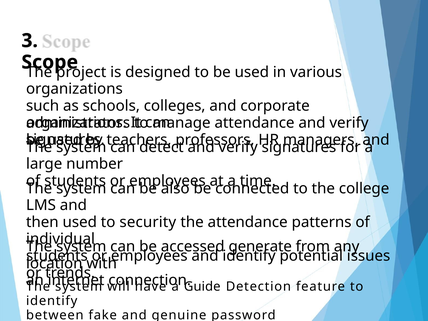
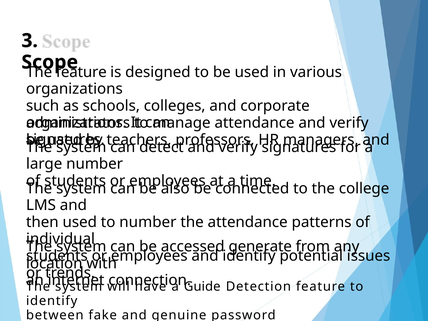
project: project -> feature (81, 72)
to security: security -> number (148, 222)
